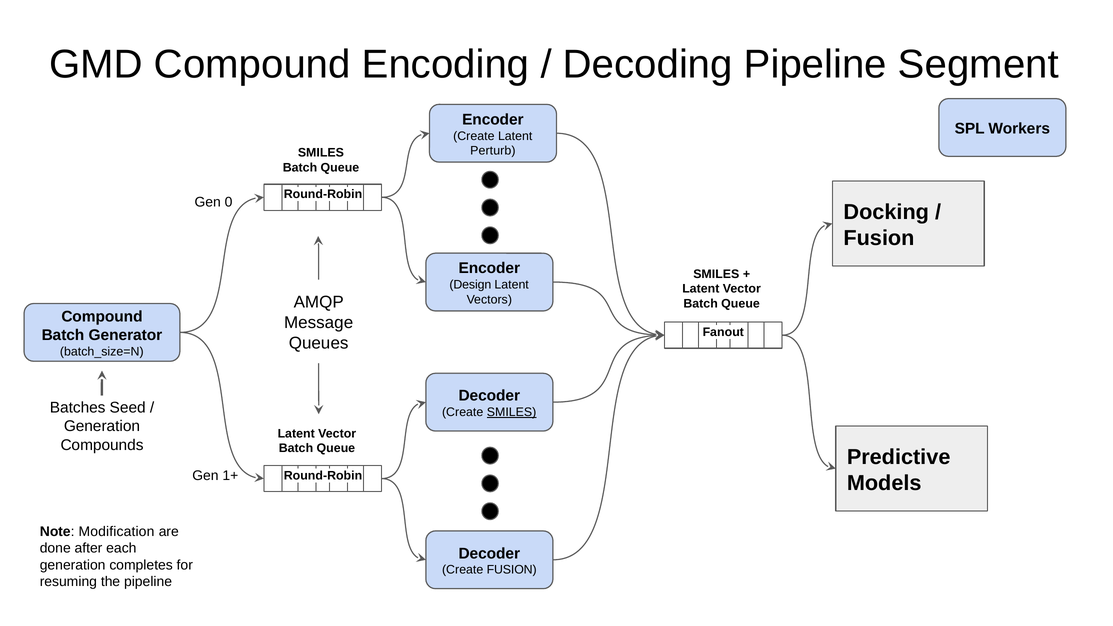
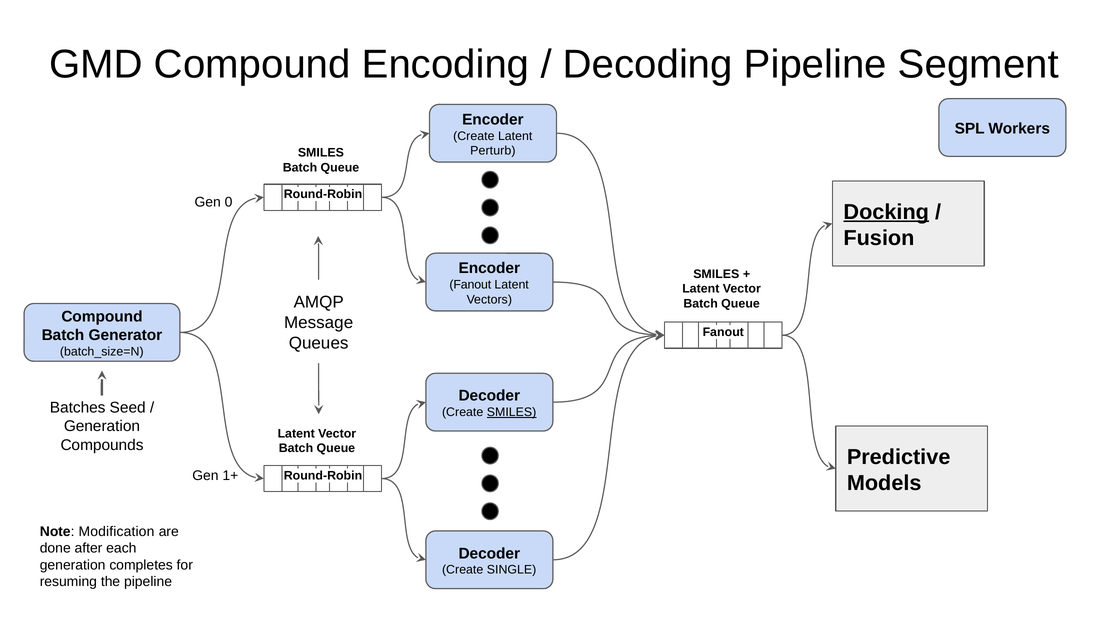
Docking underline: none -> present (886, 212)
Design: Design -> Fanout (470, 285)
Create FUSION: FUSION -> SINGLE (512, 570)
